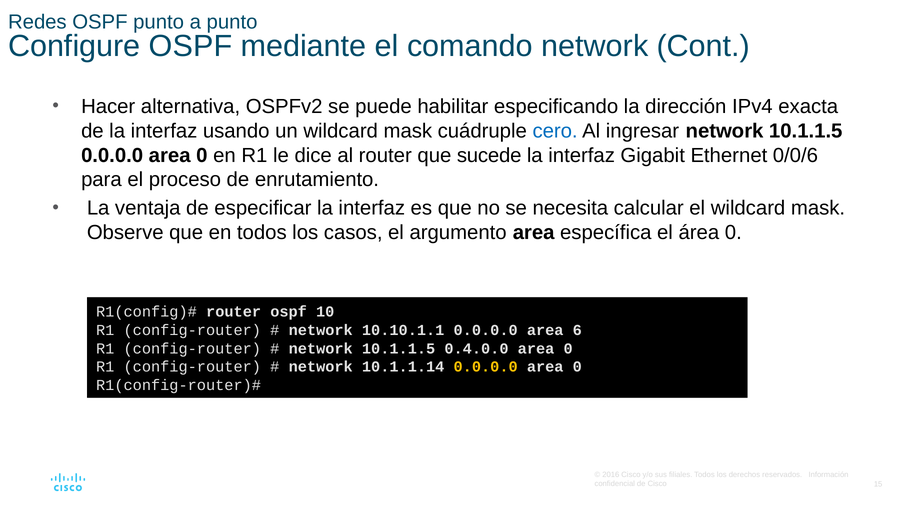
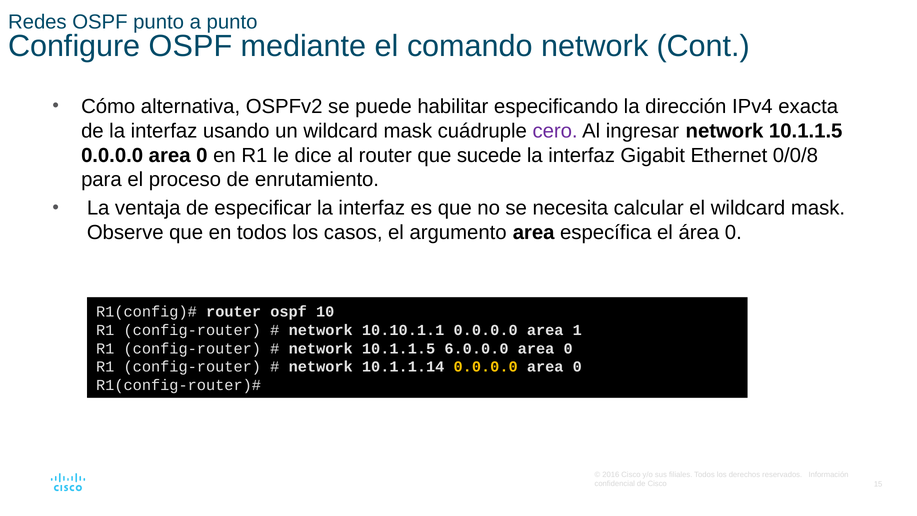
Hacer: Hacer -> Cómo (108, 106)
cero colour: blue -> purple (555, 131)
0/0/6: 0/0/6 -> 0/0/8 (795, 155)
6: 6 -> 1 (577, 330)
0.4.0.0: 0.4.0.0 -> 6.0.0.0 (476, 348)
